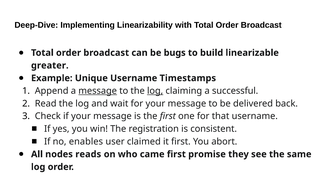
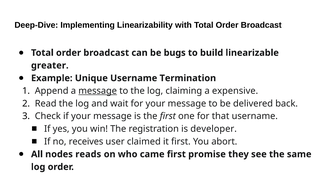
Timestamps: Timestamps -> Termination (188, 78)
log underline: present -> none (155, 91)
successful: successful -> expensive (235, 91)
consistent: consistent -> developer (214, 129)
enables: enables -> receives (86, 141)
